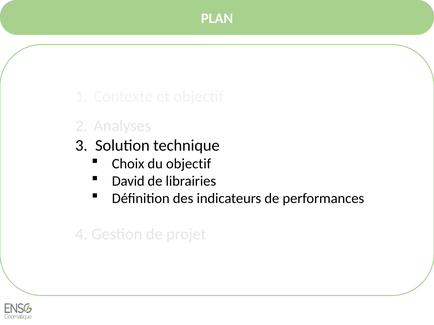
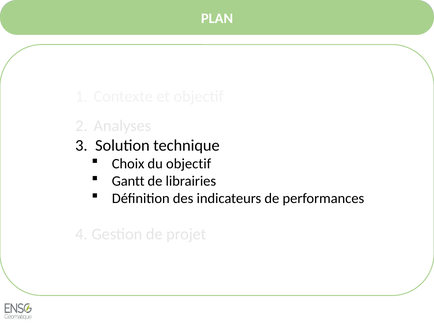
David: David -> Gantt (128, 181)
